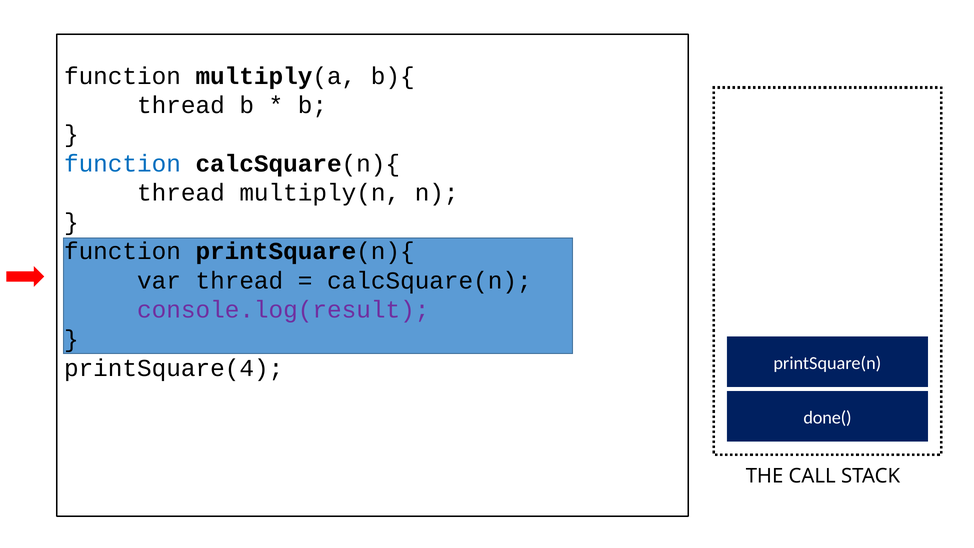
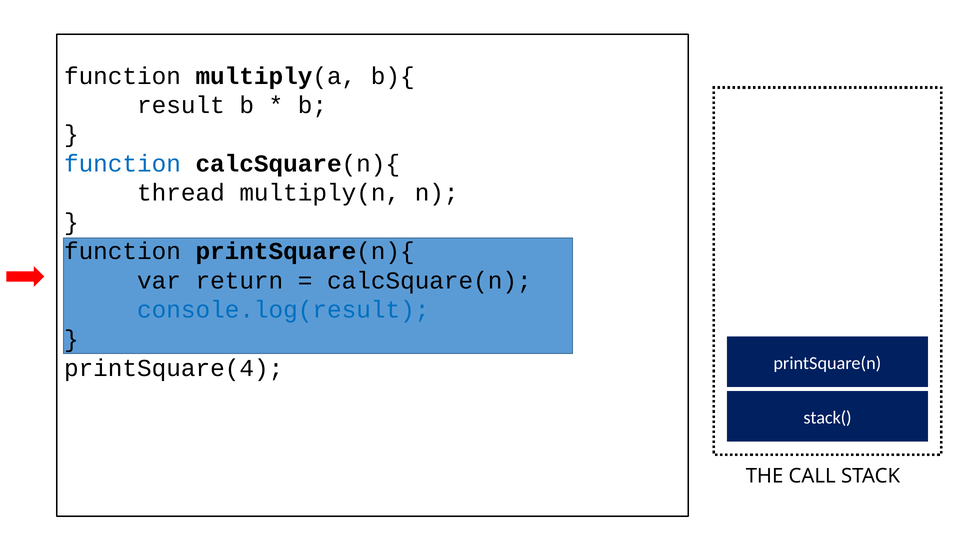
thread: thread -> result (181, 105)
var thread: thread -> return (239, 281)
console.log(result colour: purple -> blue (283, 310)
done(: done( -> stack( (828, 417)
